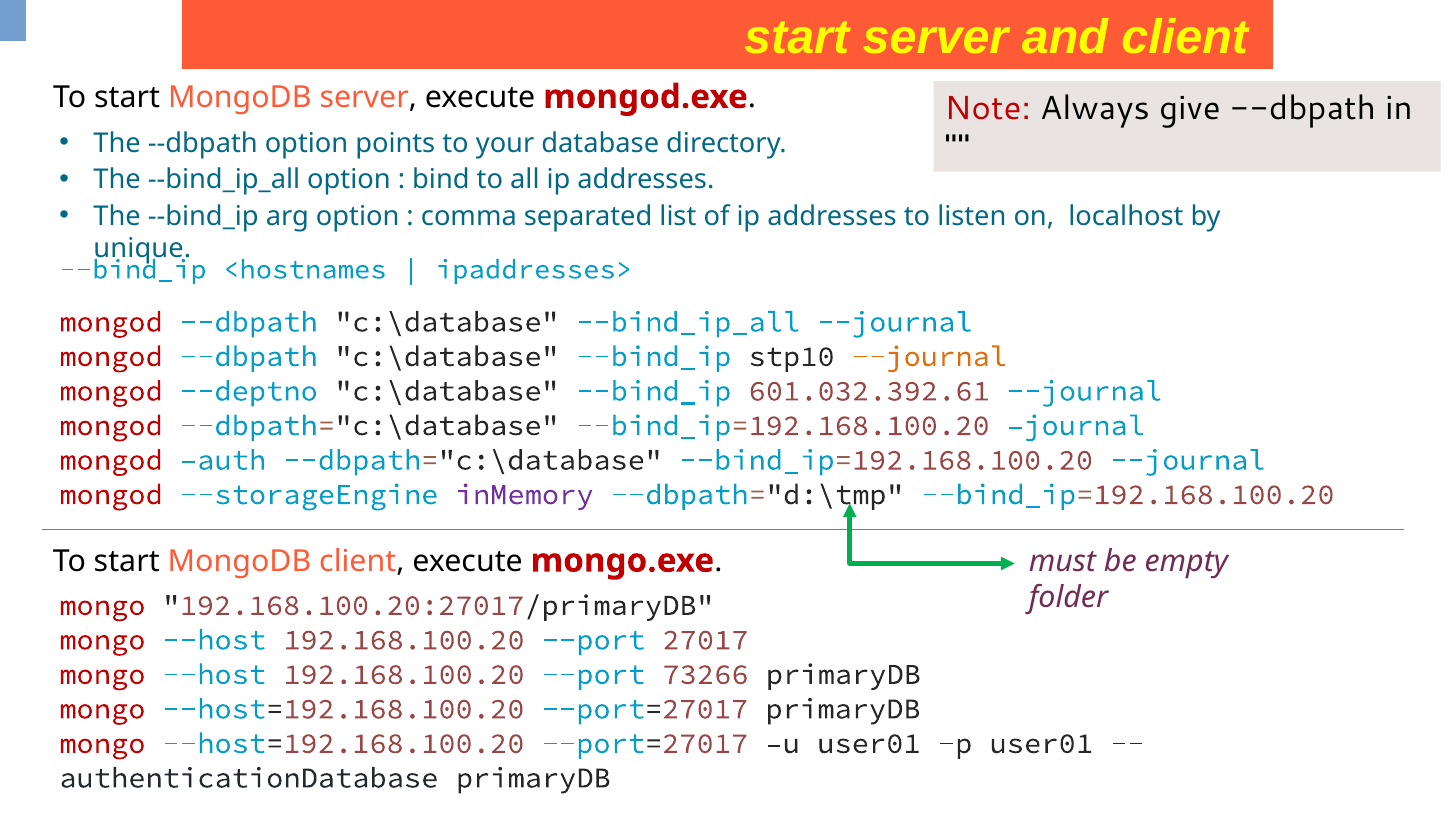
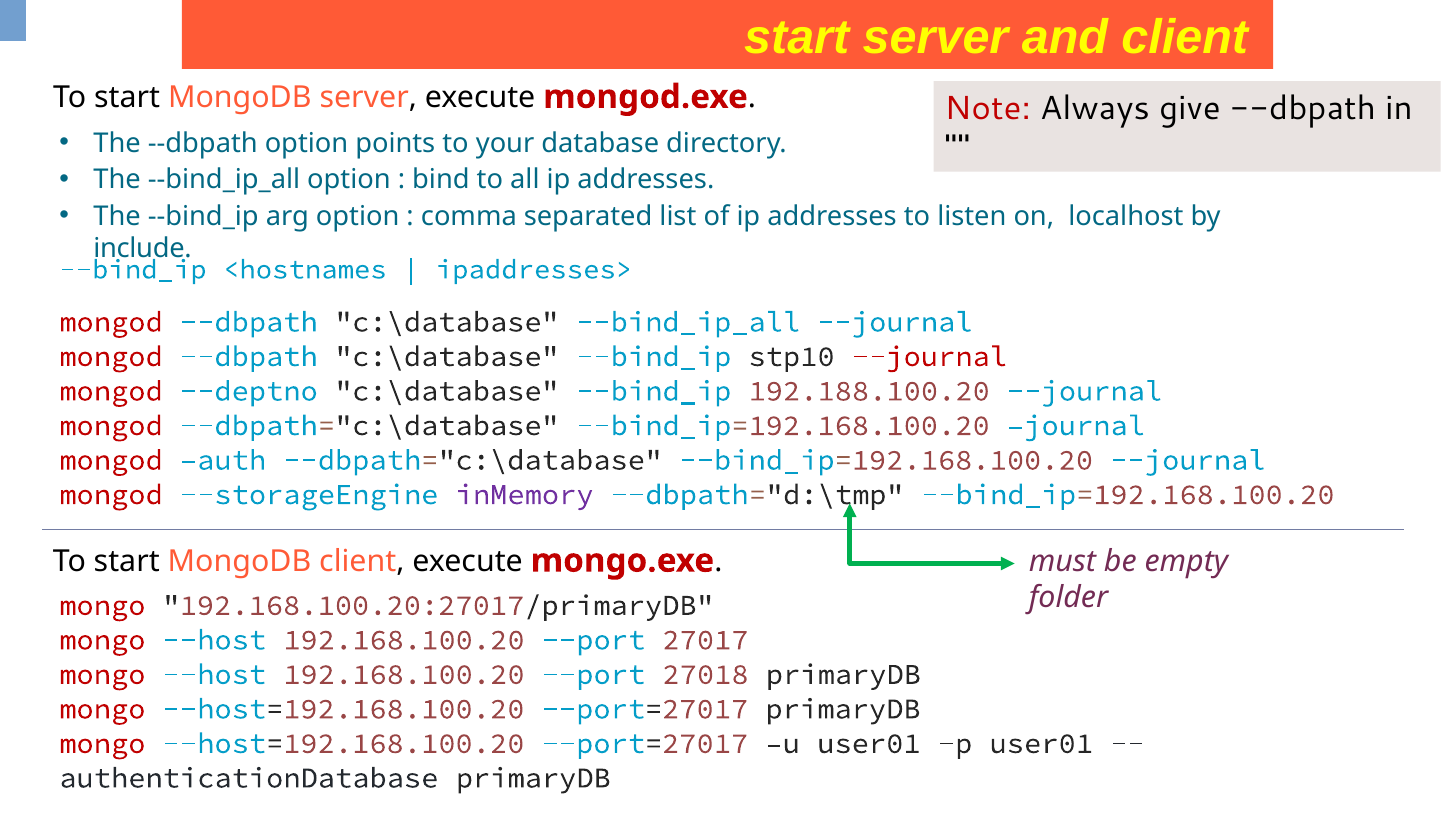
unique: unique -> include (142, 249)
--journal colour: orange -> red (929, 357)
601.032.392.61: 601.032.392.61 -> 192.188.100.20 (869, 391)
73266: 73266 -> 27018 (706, 675)
